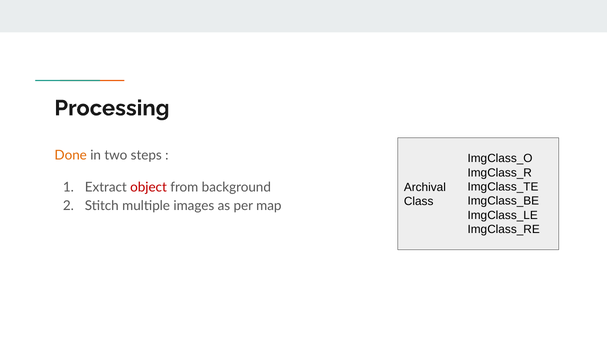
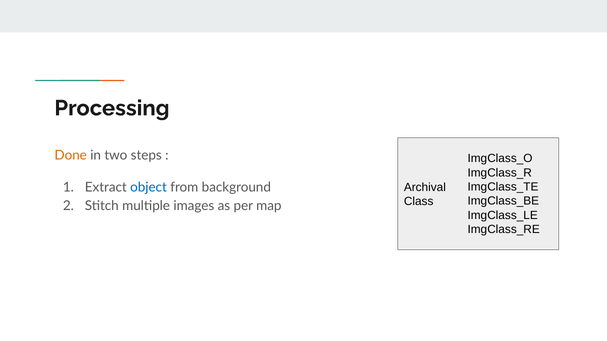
object colour: red -> blue (149, 188)
